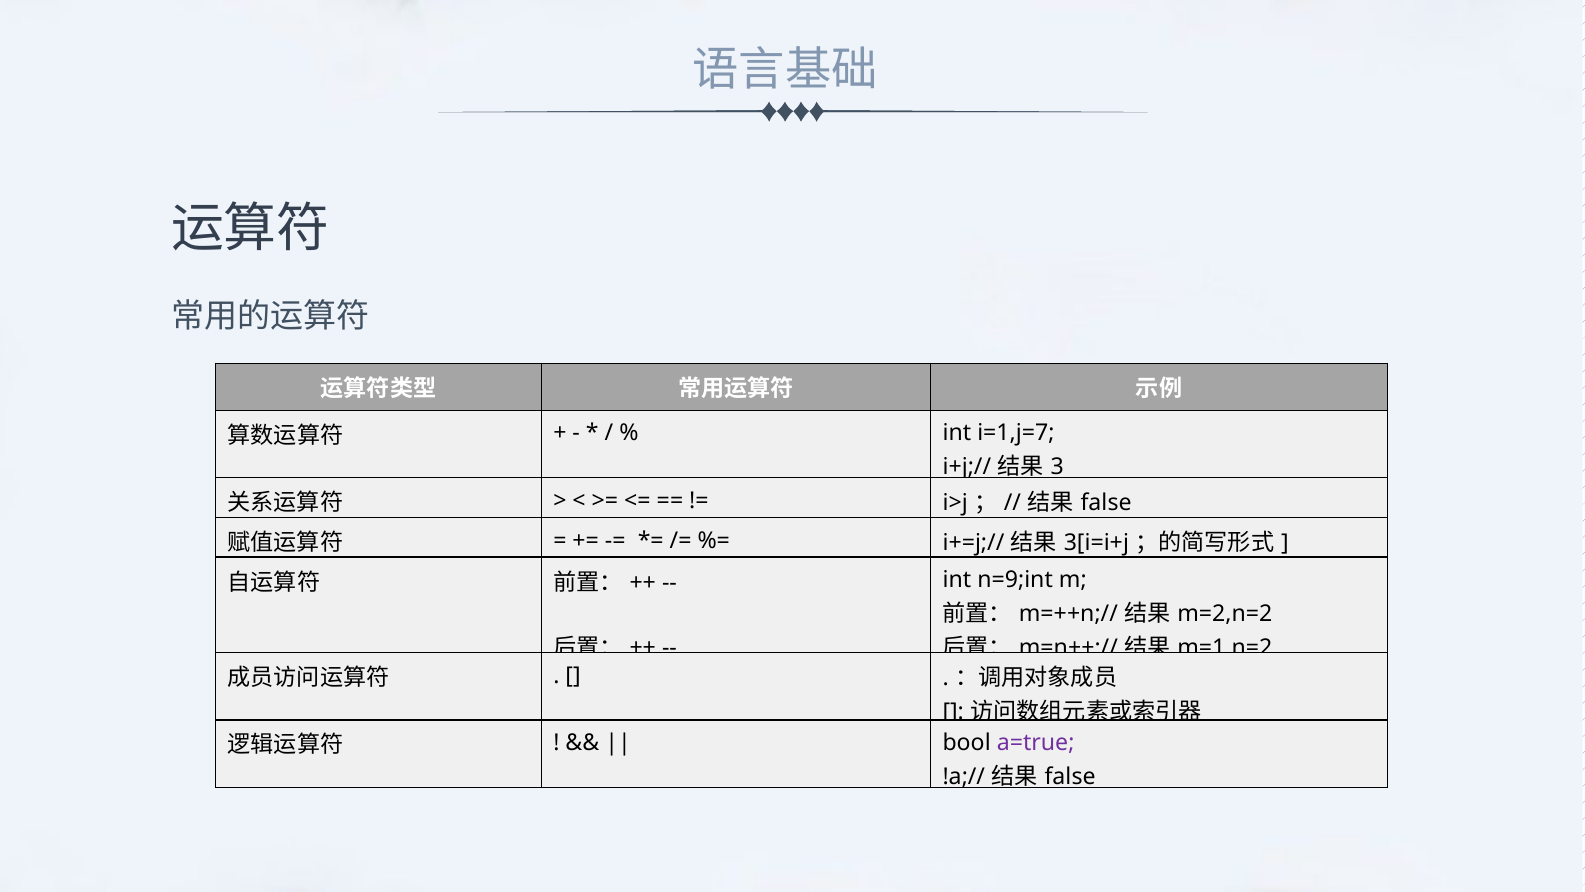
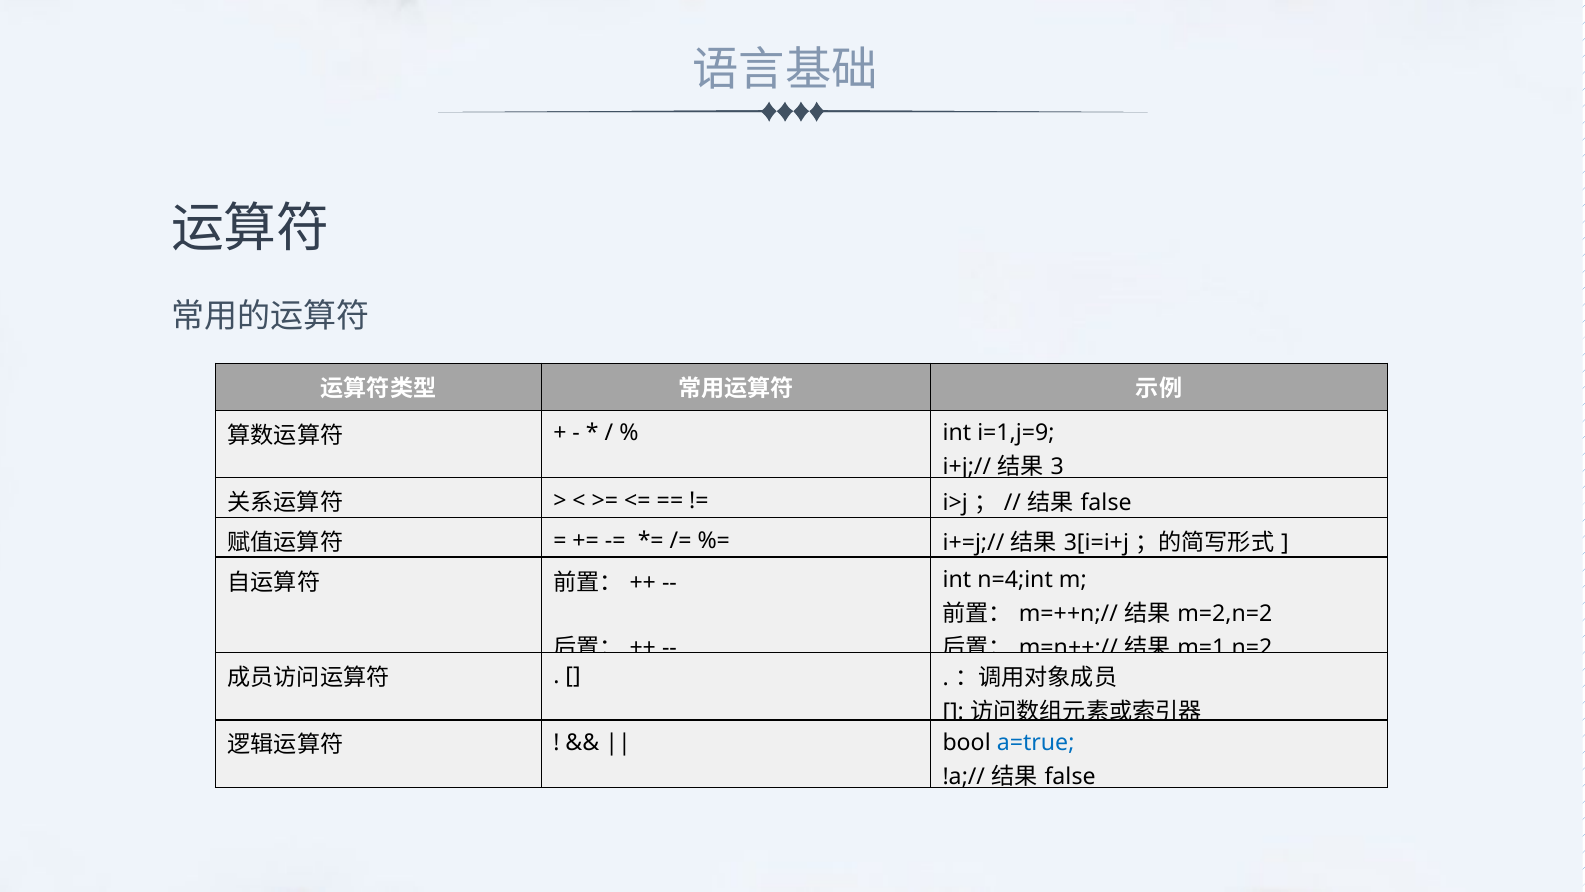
i=1,j=7: i=1,j=7 -> i=1,j=9 (1016, 433)
n=9;int: n=9;int -> n=4;int (1015, 580)
a=true colour: purple -> blue (1036, 743)
